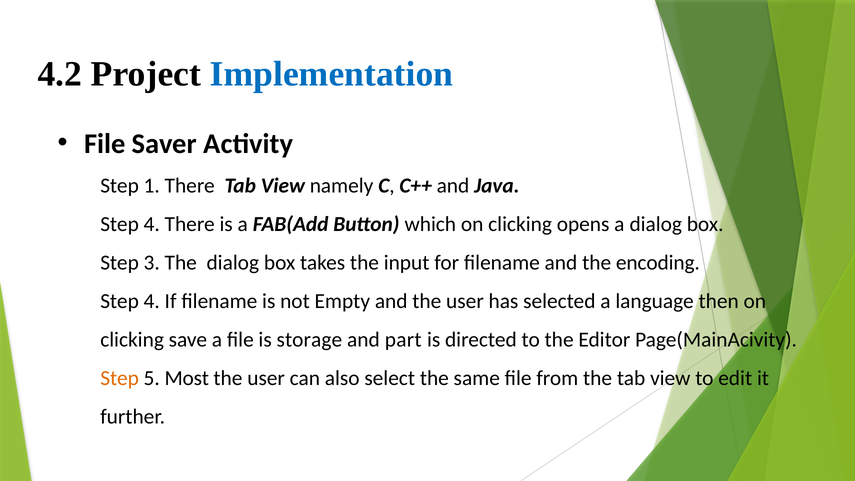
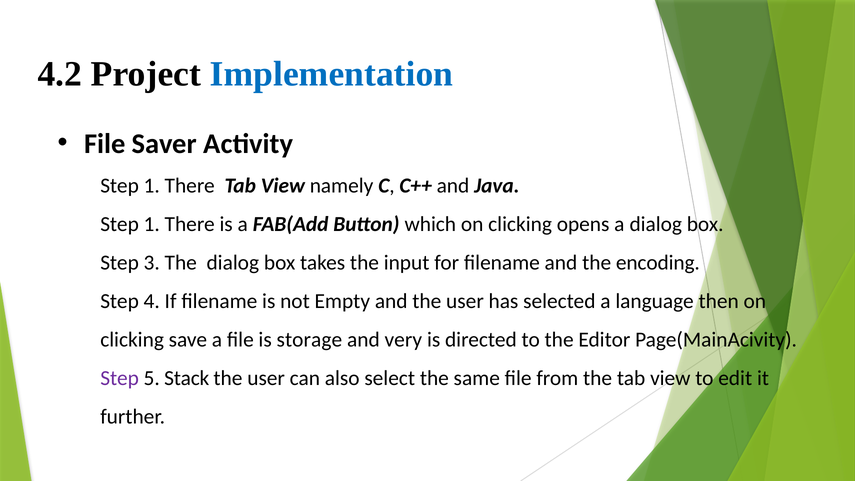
4: 4 -> 1 (152, 224)
part: part -> very (403, 340)
Step colour: orange -> purple (120, 378)
Most: Most -> Stack (187, 378)
